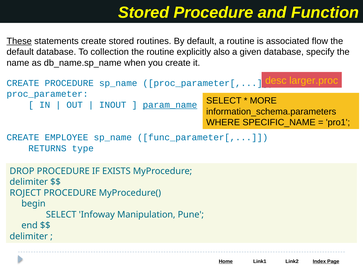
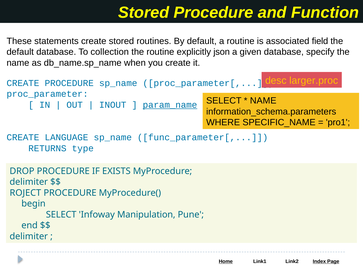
These underline: present -> none (19, 41)
flow: flow -> field (320, 41)
also: also -> json (222, 52)
MORE: MORE -> NAME (263, 101)
EMPLOYEE: EMPLOYEE -> LANGUAGE (66, 138)
